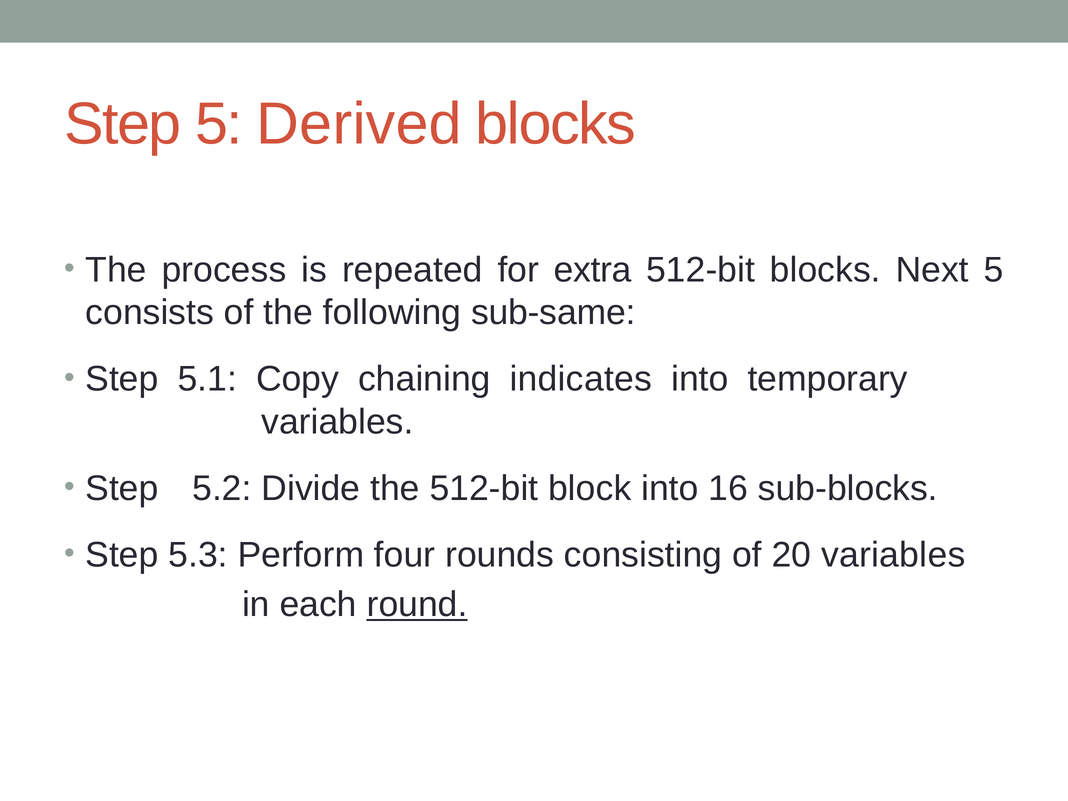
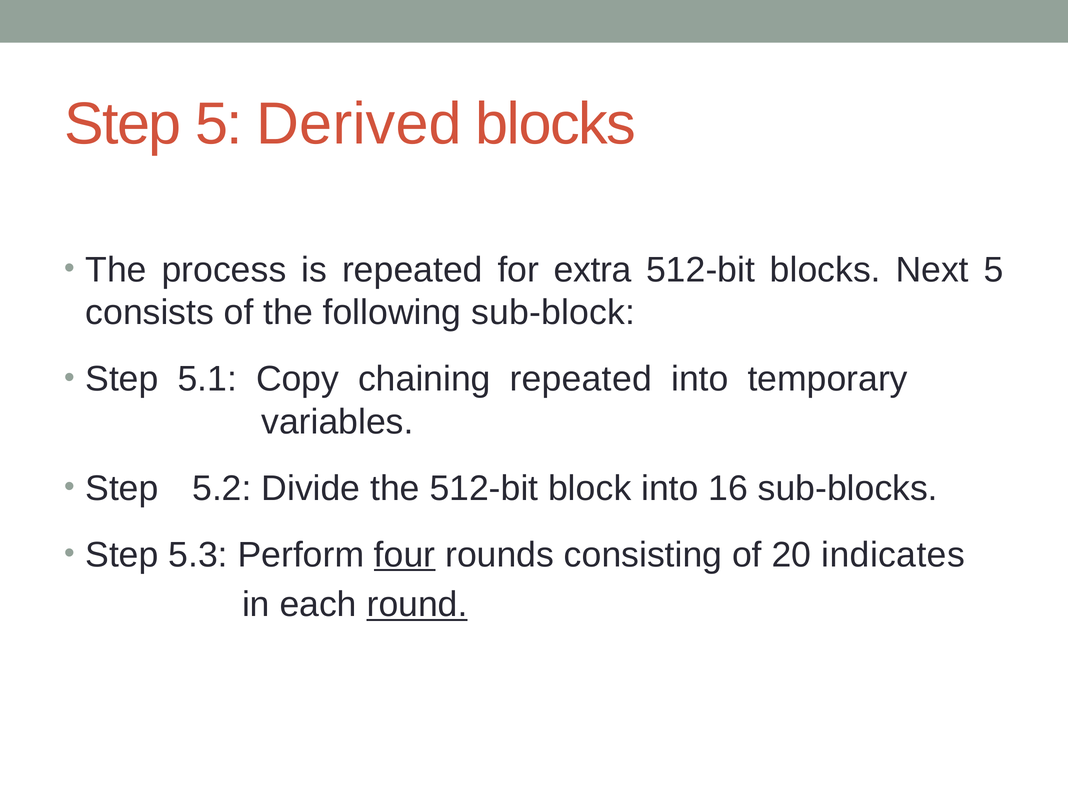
sub-same: sub-same -> sub-block (553, 313)
chaining indicates: indicates -> repeated (581, 379)
four underline: none -> present (405, 555)
20 variables: variables -> indicates (893, 555)
